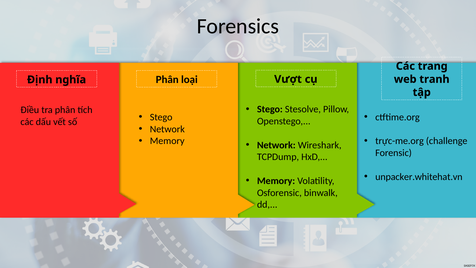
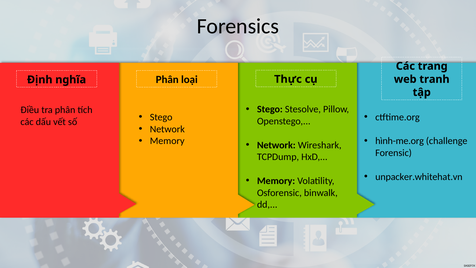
Vượt: Vượt -> Thực (288, 79)
trực-me.org: trực-me.org -> hình-me.org (400, 141)
